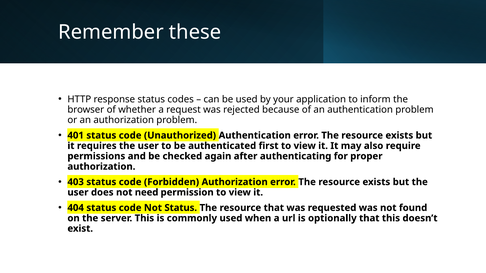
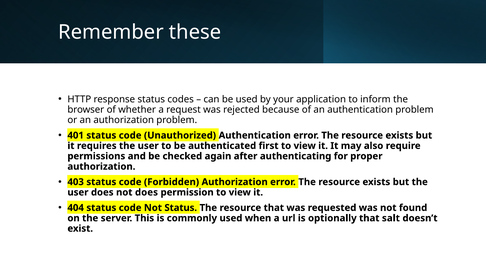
not need: need -> does (146, 193)
that this: this -> salt (391, 218)
